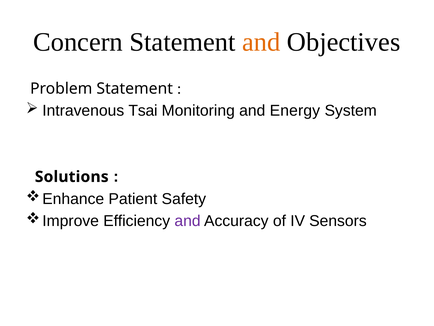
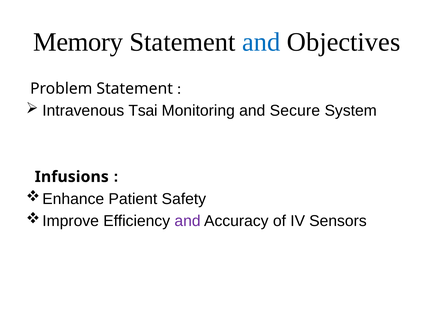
Concern: Concern -> Memory (78, 42)
and colour: orange -> blue (261, 42)
Energy: Energy -> Secure (295, 111)
Solutions: Solutions -> Infusions (72, 177)
